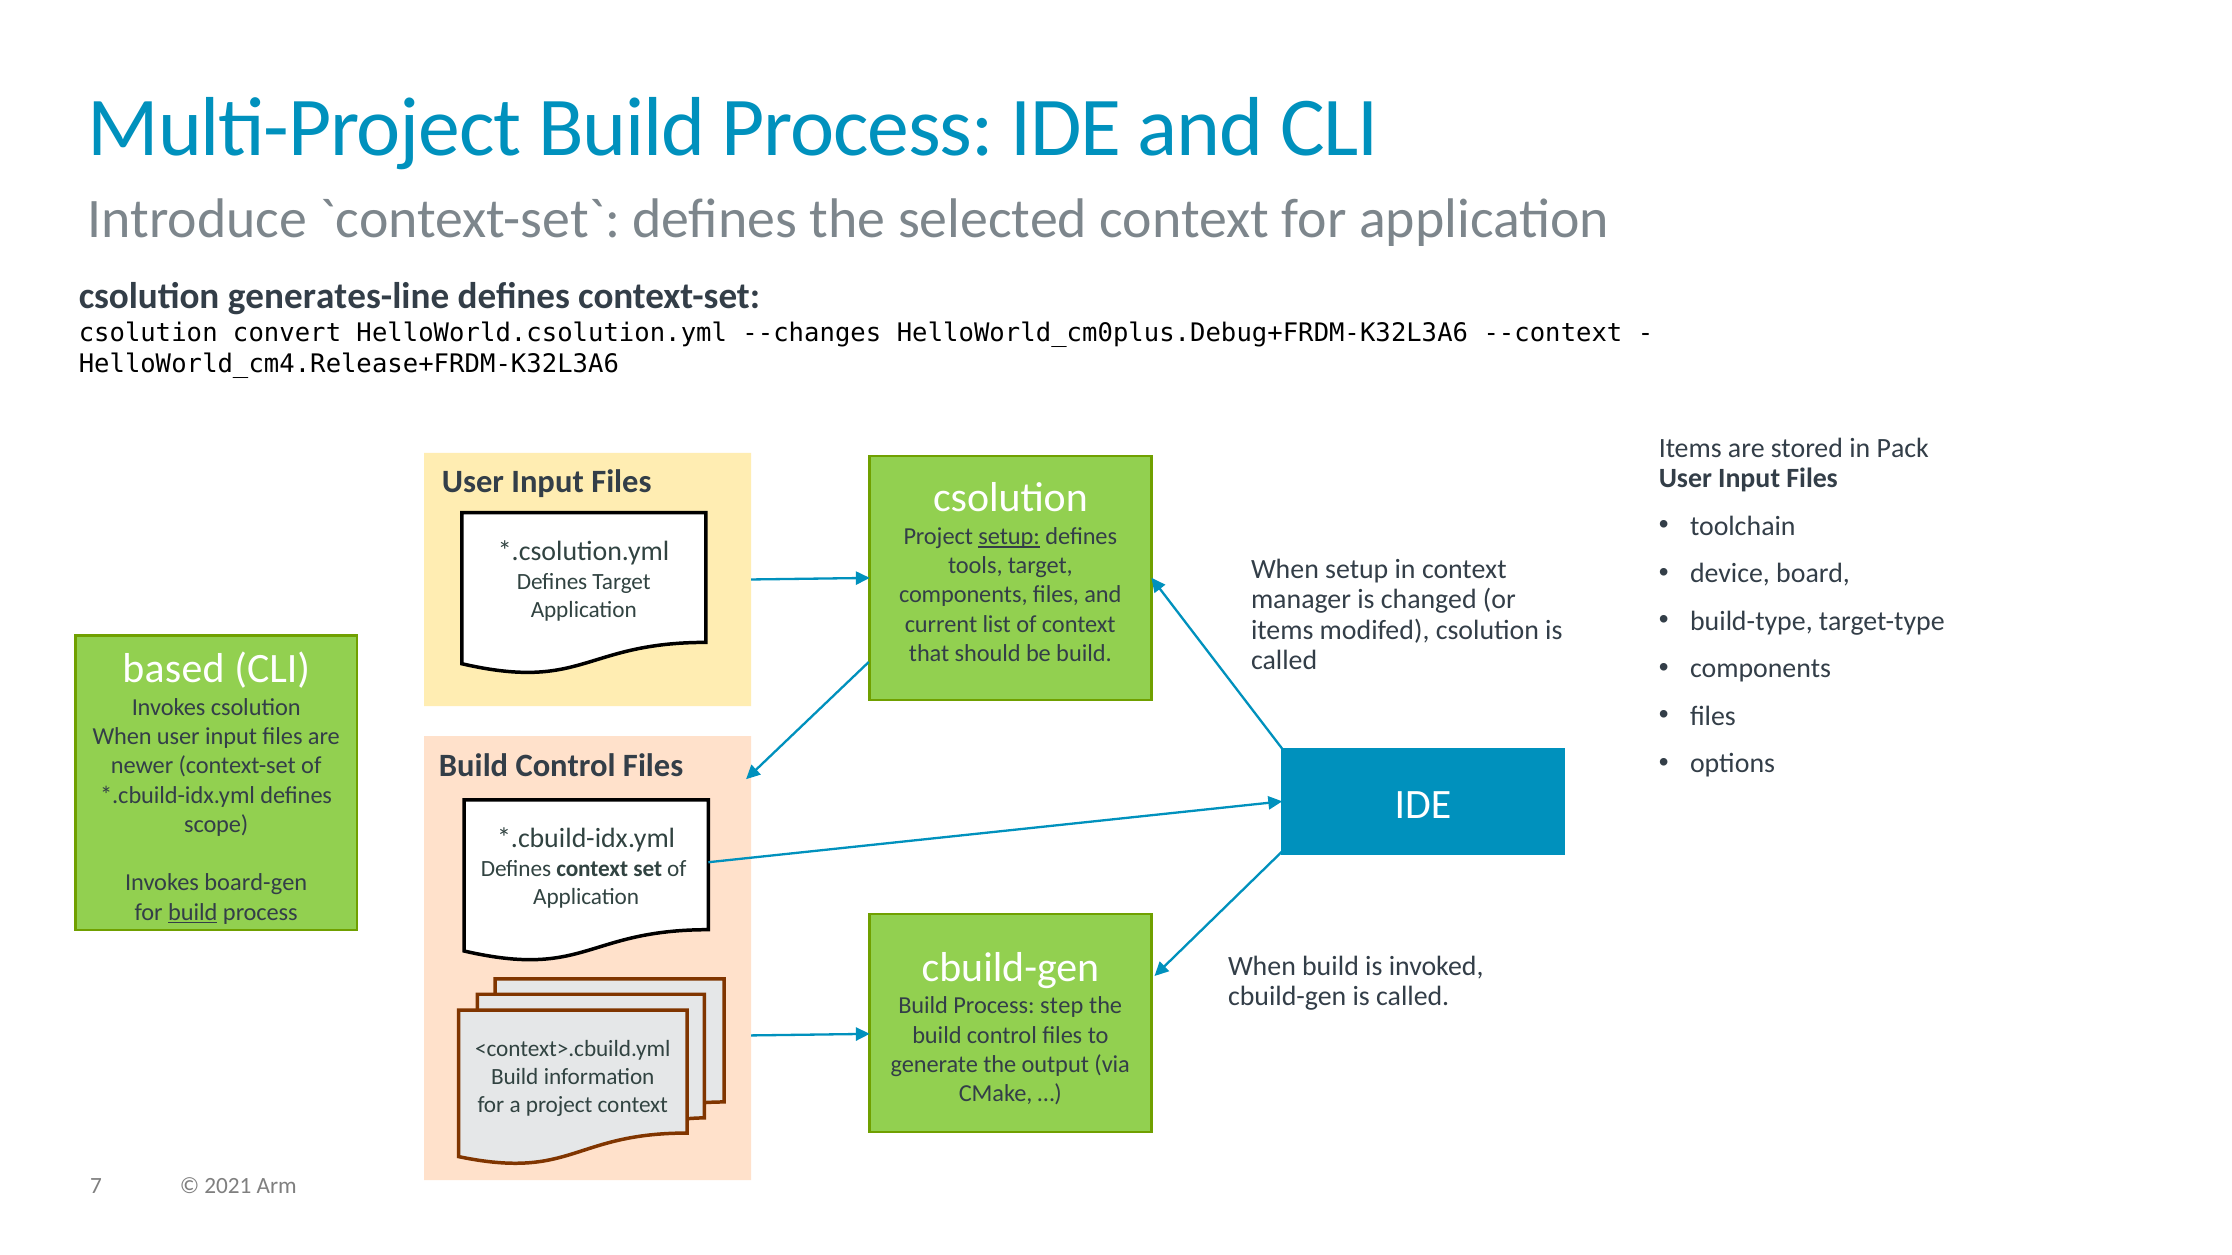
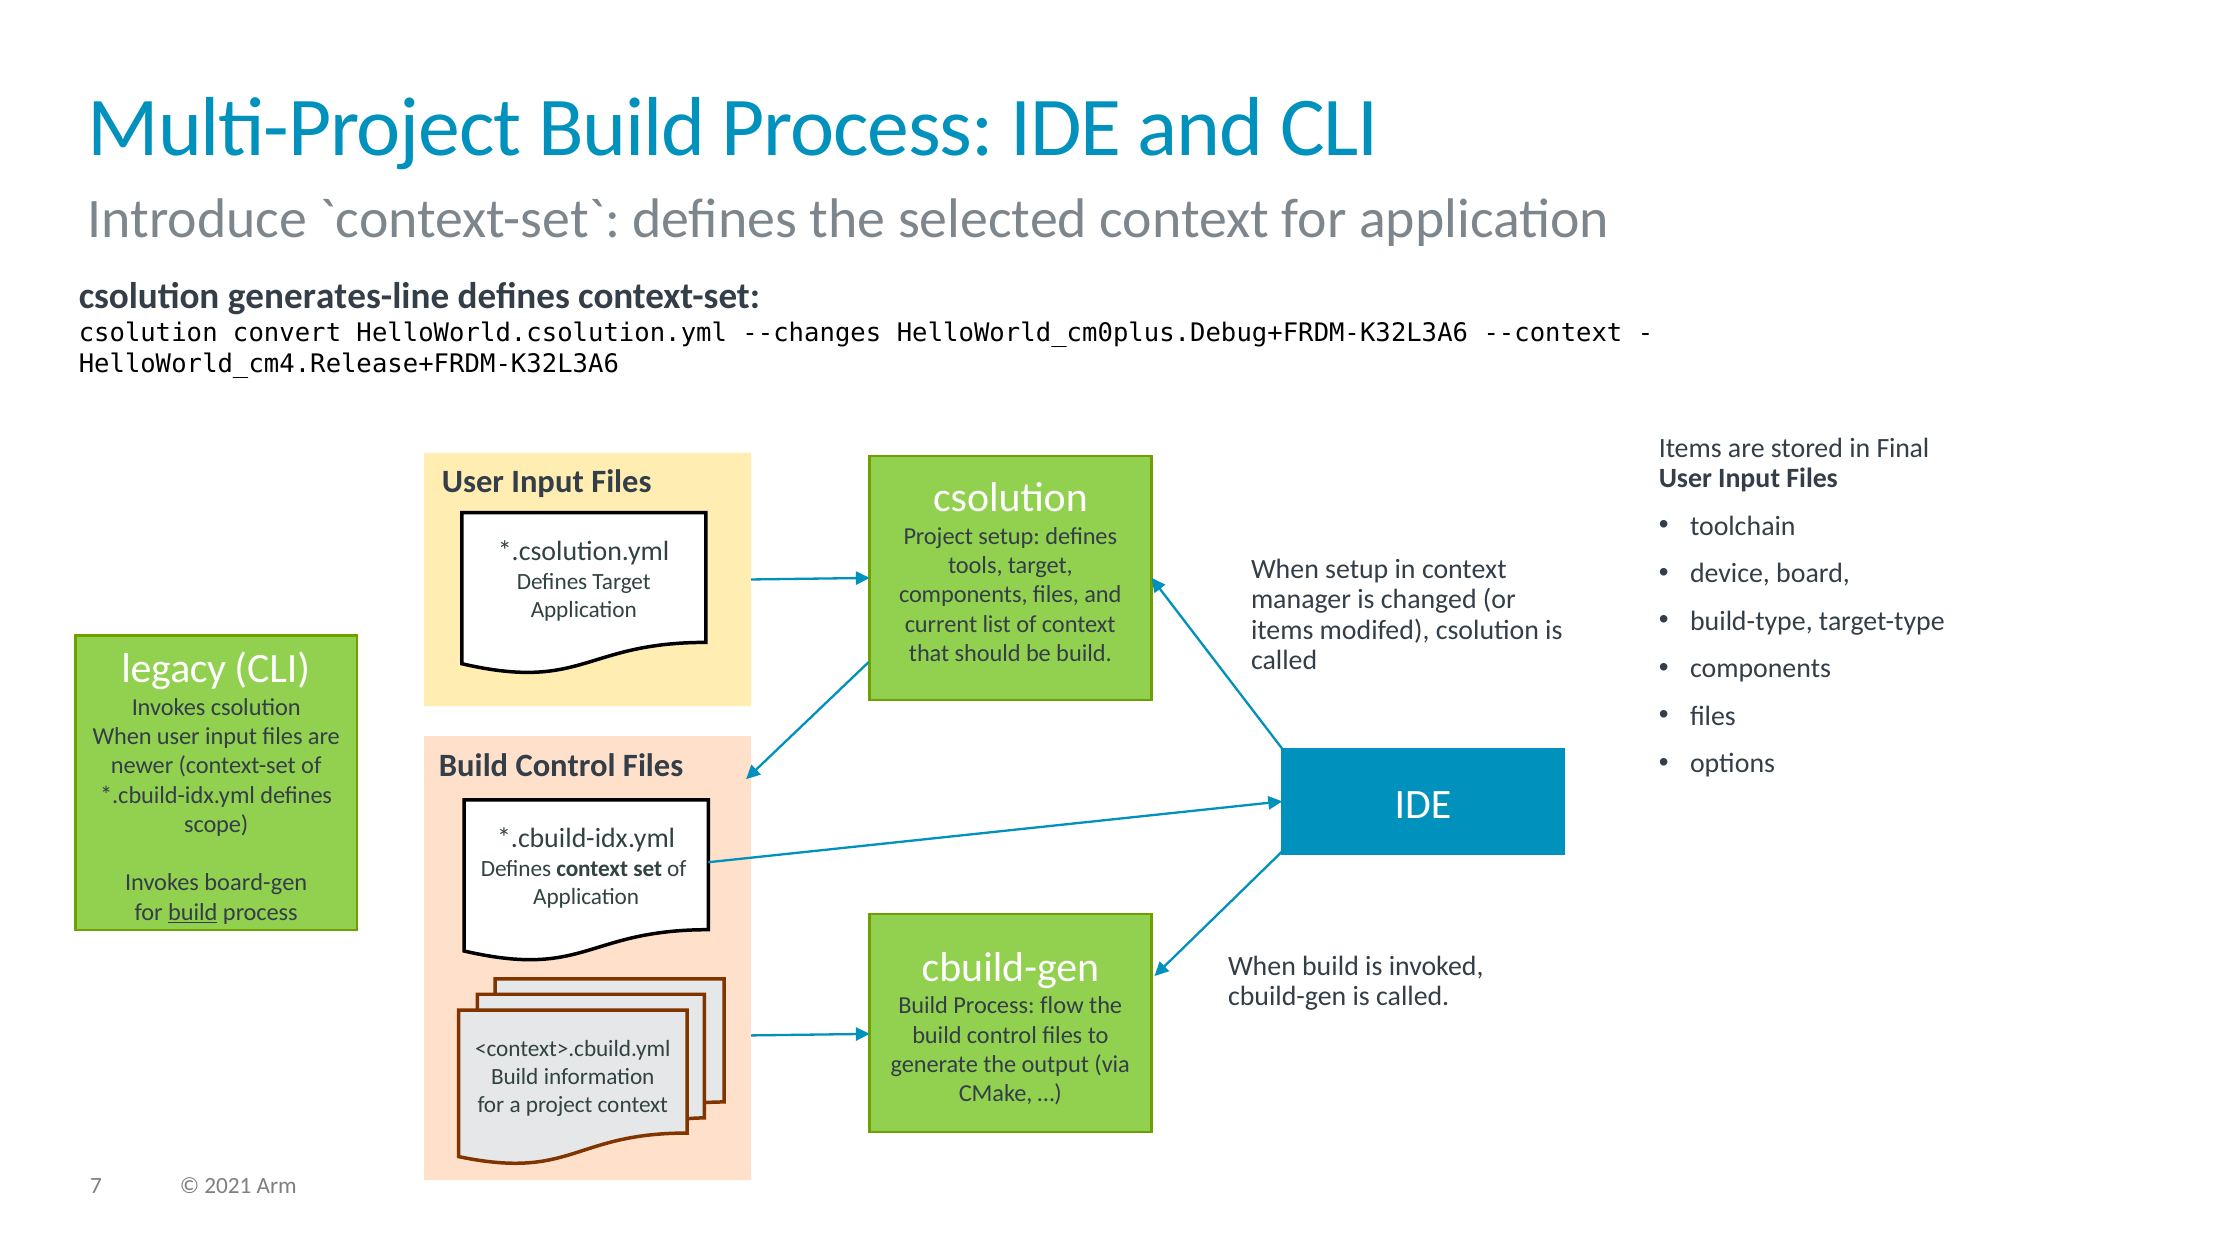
Pack: Pack -> Final (1903, 448)
setup underline: present -> none (1009, 537)
based: based -> legacy (174, 669)
step: step -> flow (1062, 1006)
